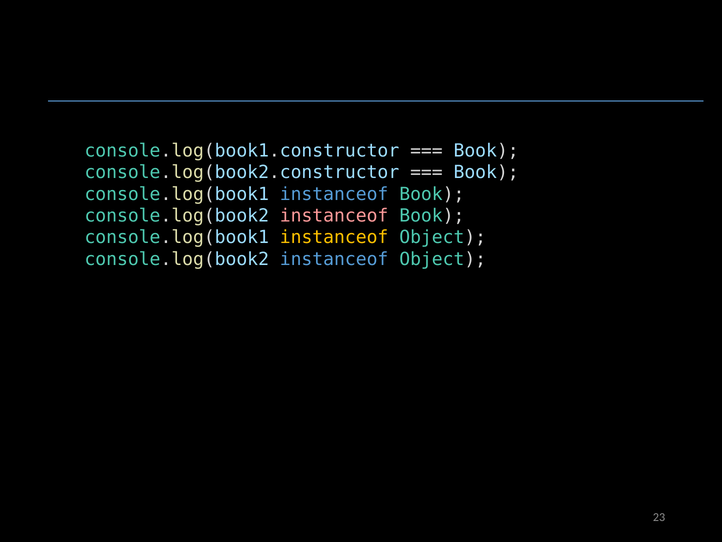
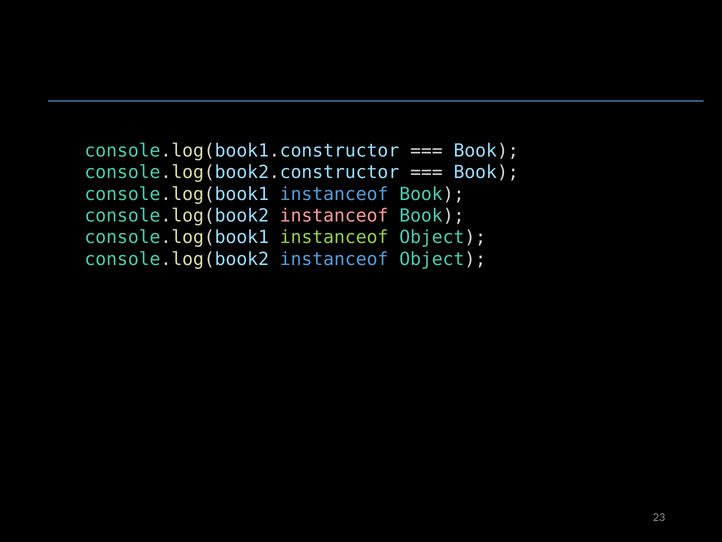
instanceof colour: yellow -> light green (334, 237)
